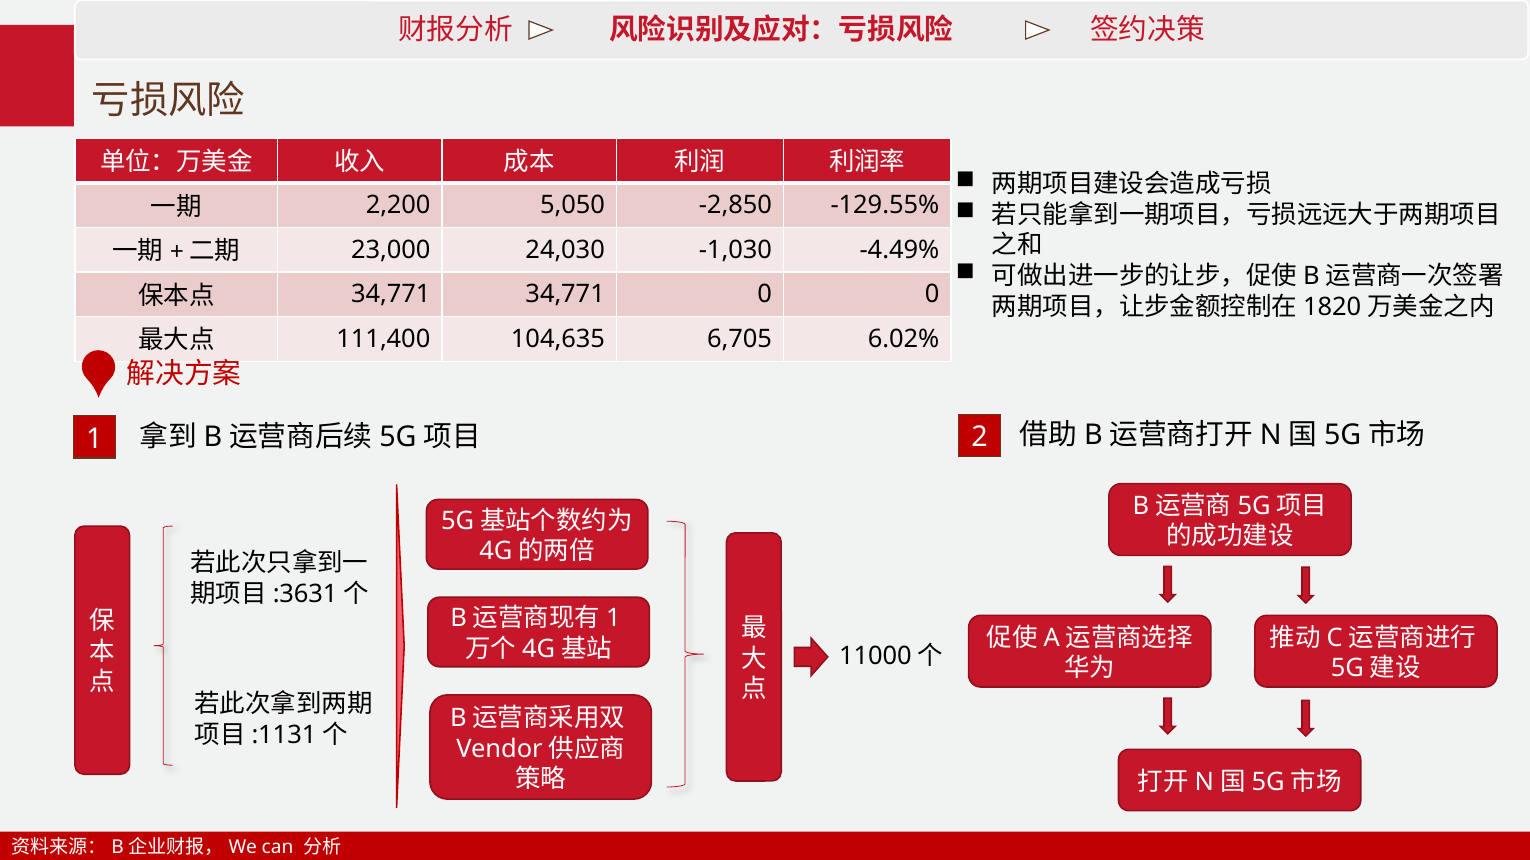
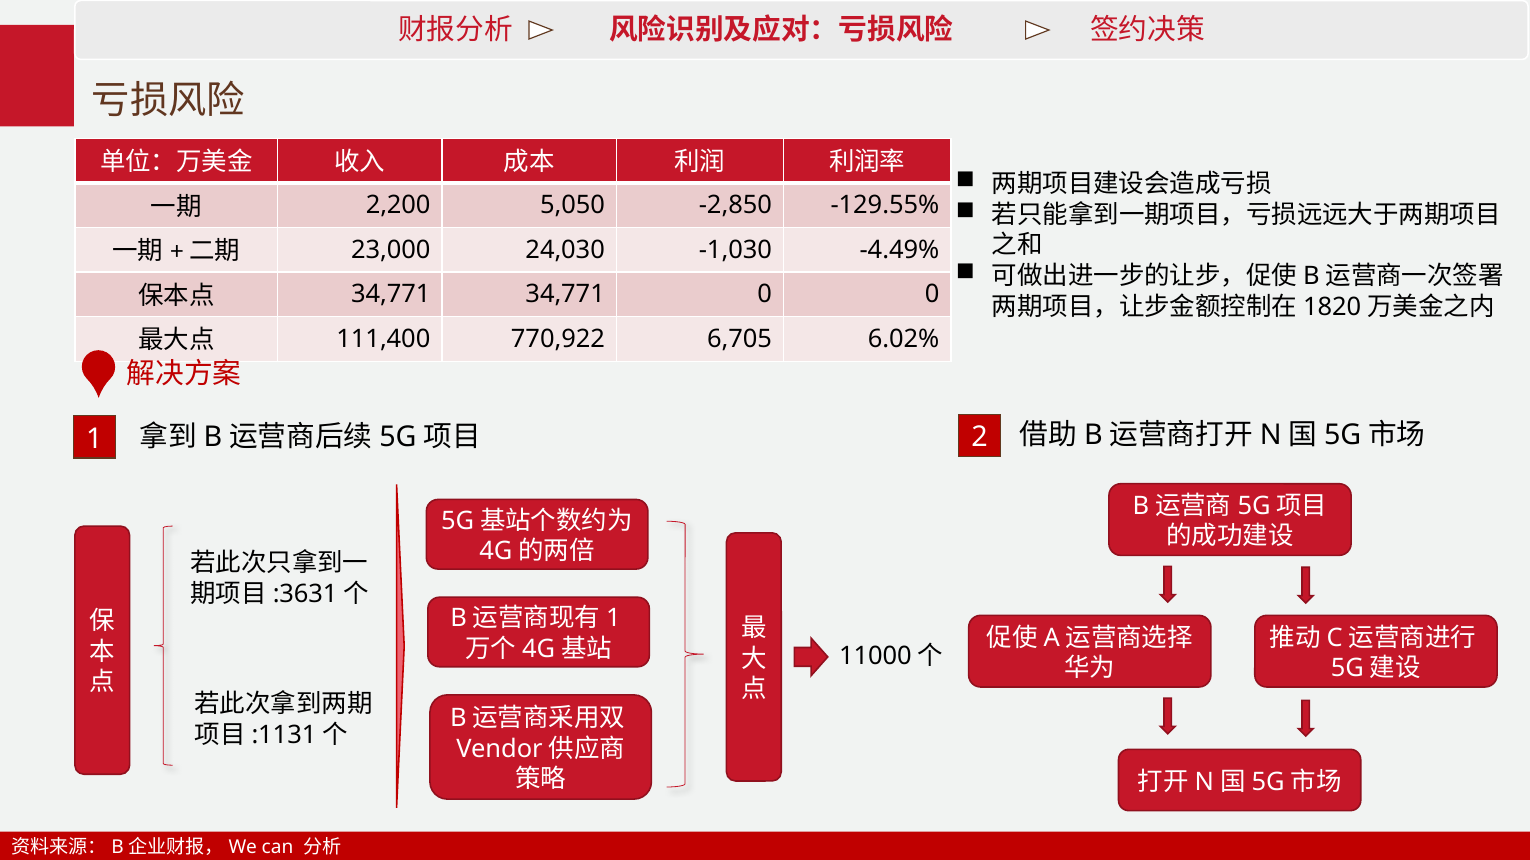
104,635: 104,635 -> 770,922 (558, 339)
